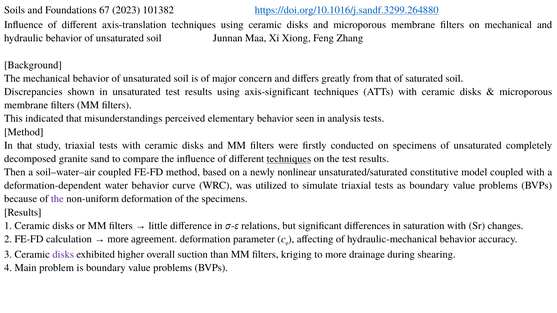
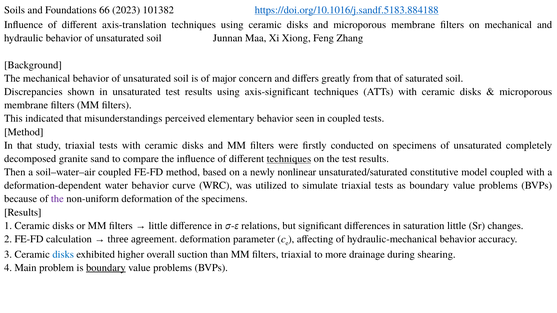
67: 67 -> 66 (104, 10)
https://doi.org/10.1016/j.sandf.3299.264880: https://doi.org/10.1016/j.sandf.3299.264880 -> https://doi.org/10.1016/j.sandf.5183.884188 (347, 10)
in analysis: analysis -> coupled (344, 119)
saturation with: with -> little (457, 226)
more: more -> three (118, 239)
disks colour: purple -> blue (63, 255)
filters kriging: kriging -> triaxial (296, 255)
boundary underline: none -> present (106, 268)
